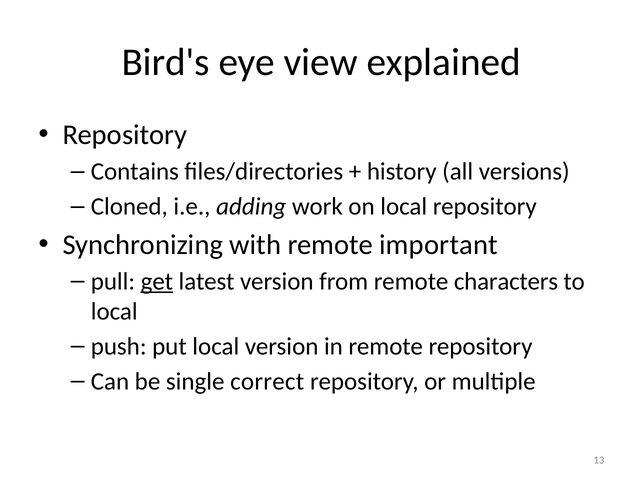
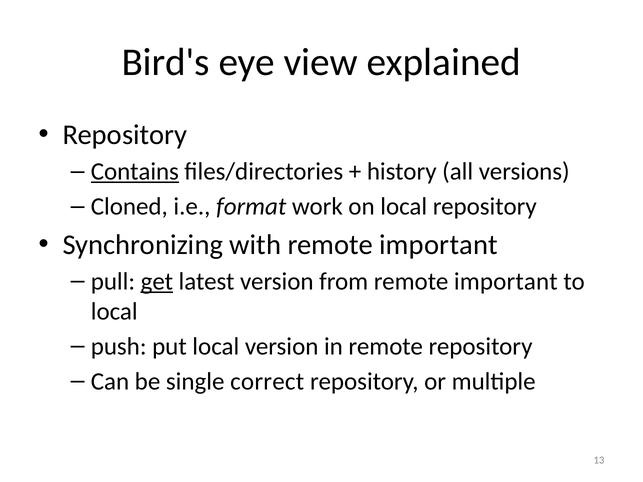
Contains underline: none -> present (135, 172)
adding: adding -> format (251, 207)
from remote characters: characters -> important (506, 282)
